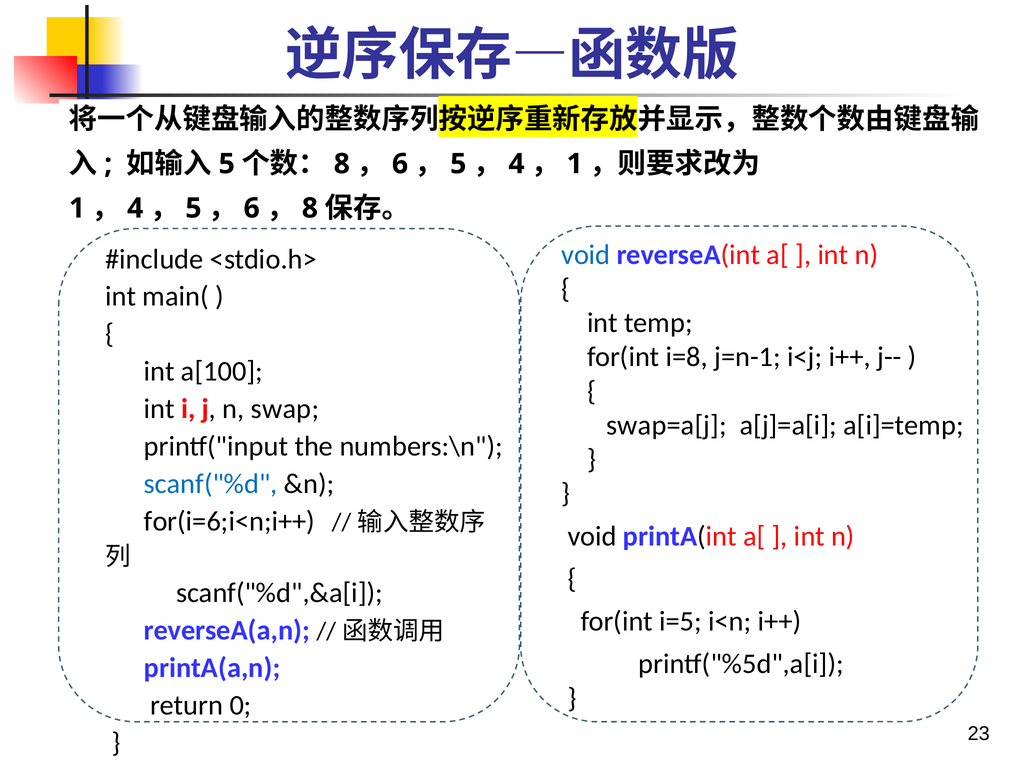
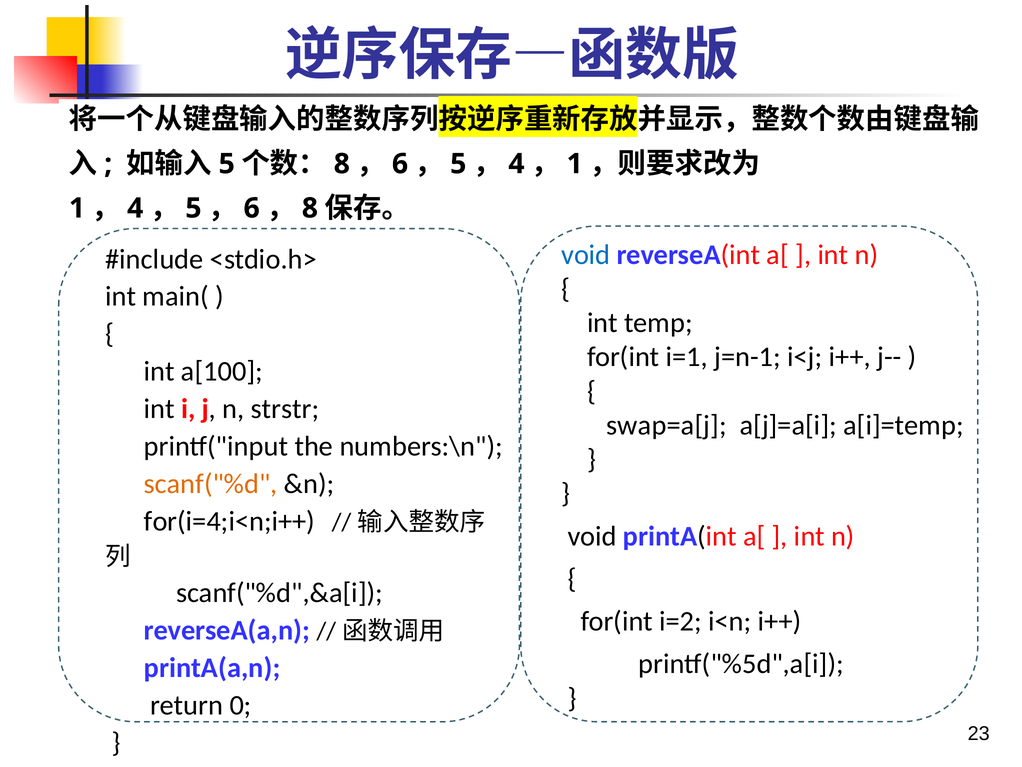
i=8: i=8 -> i=1 (687, 357)
swap: swap -> strstr (285, 409)
scanf("%d colour: blue -> orange (211, 484)
for(i=6;i<n;i++: for(i=6;i<n;i++ -> for(i=4;i<n;i++ (229, 521)
i=5: i=5 -> i=2 (680, 621)
